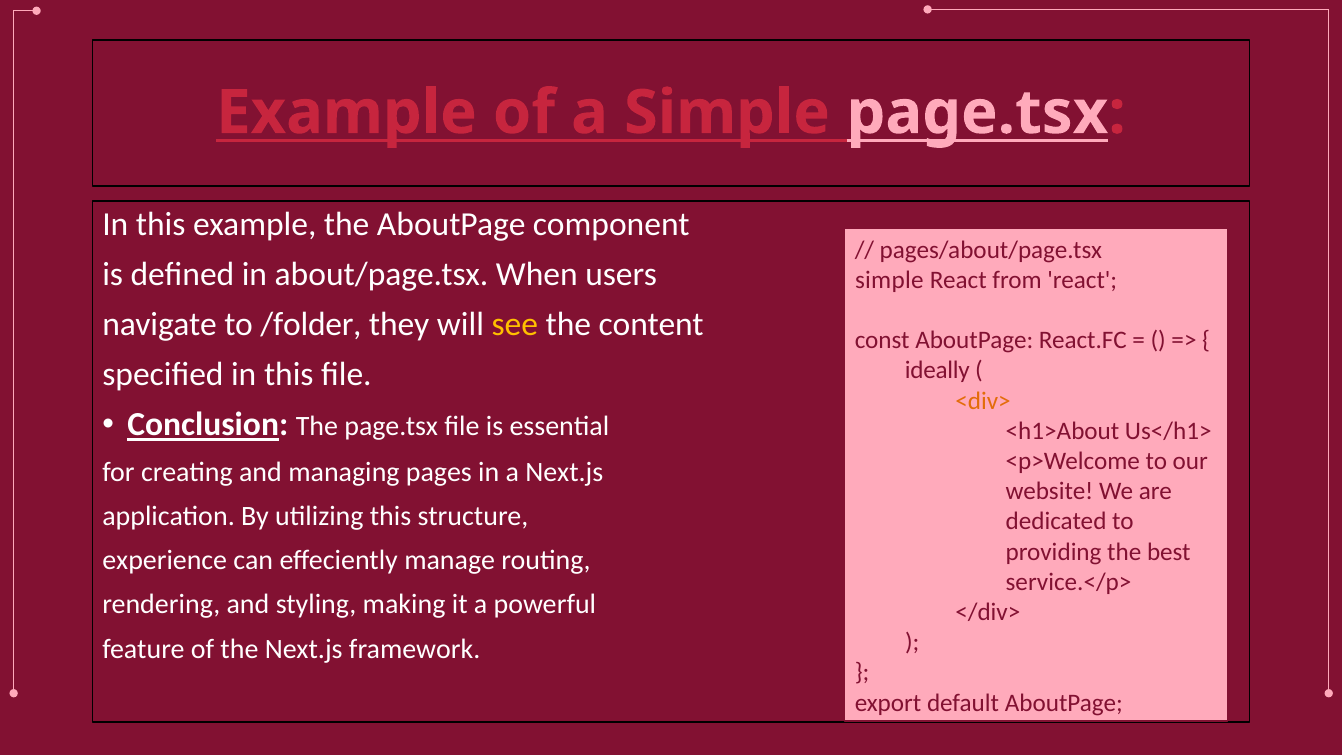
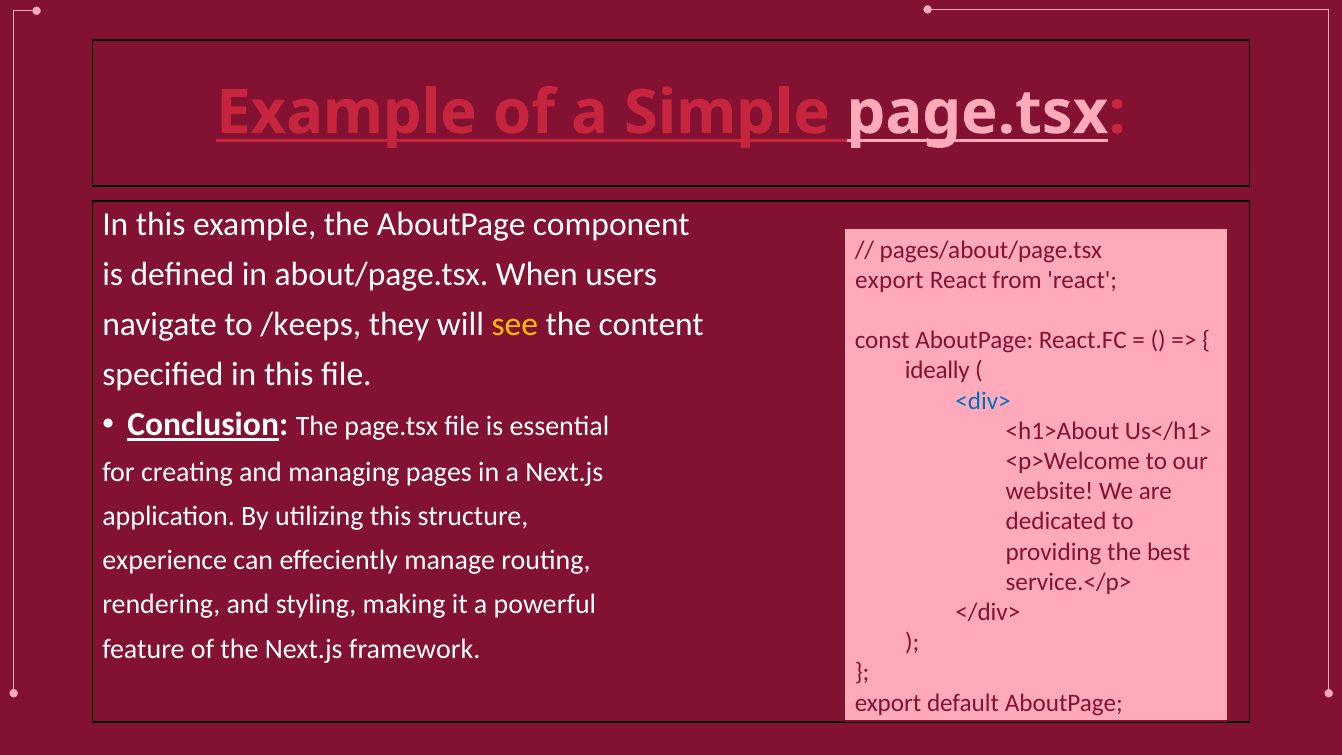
simple: simple -> export (889, 280)
/folder: /folder -> /keeps (311, 324)
<div> colour: orange -> blue (983, 401)
